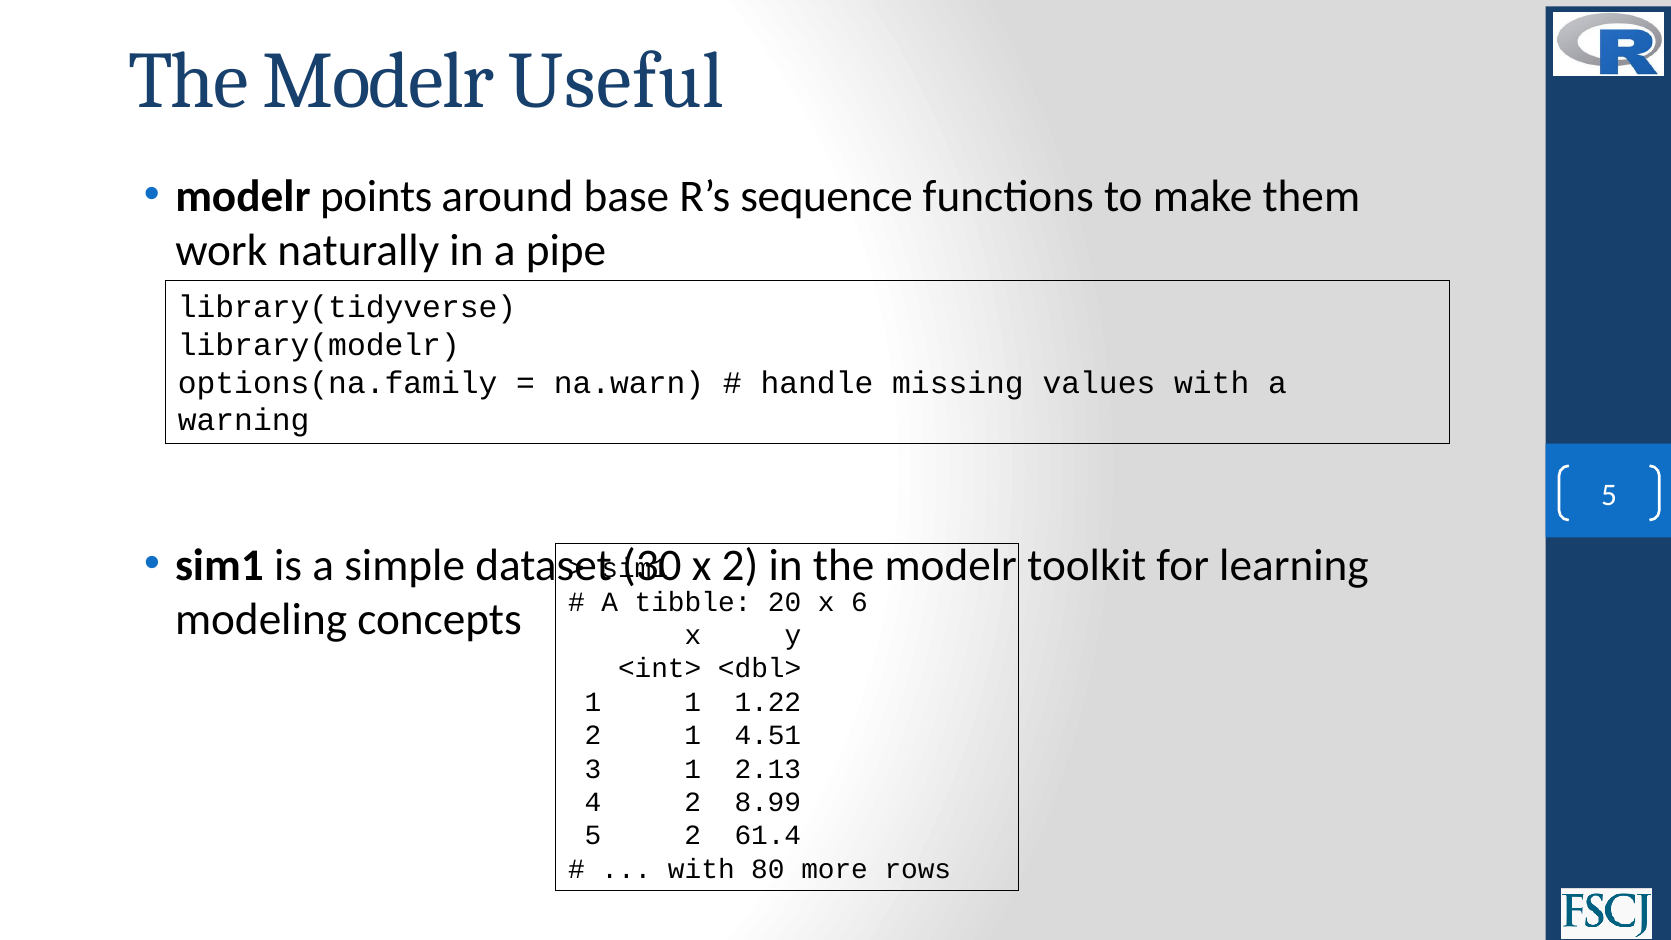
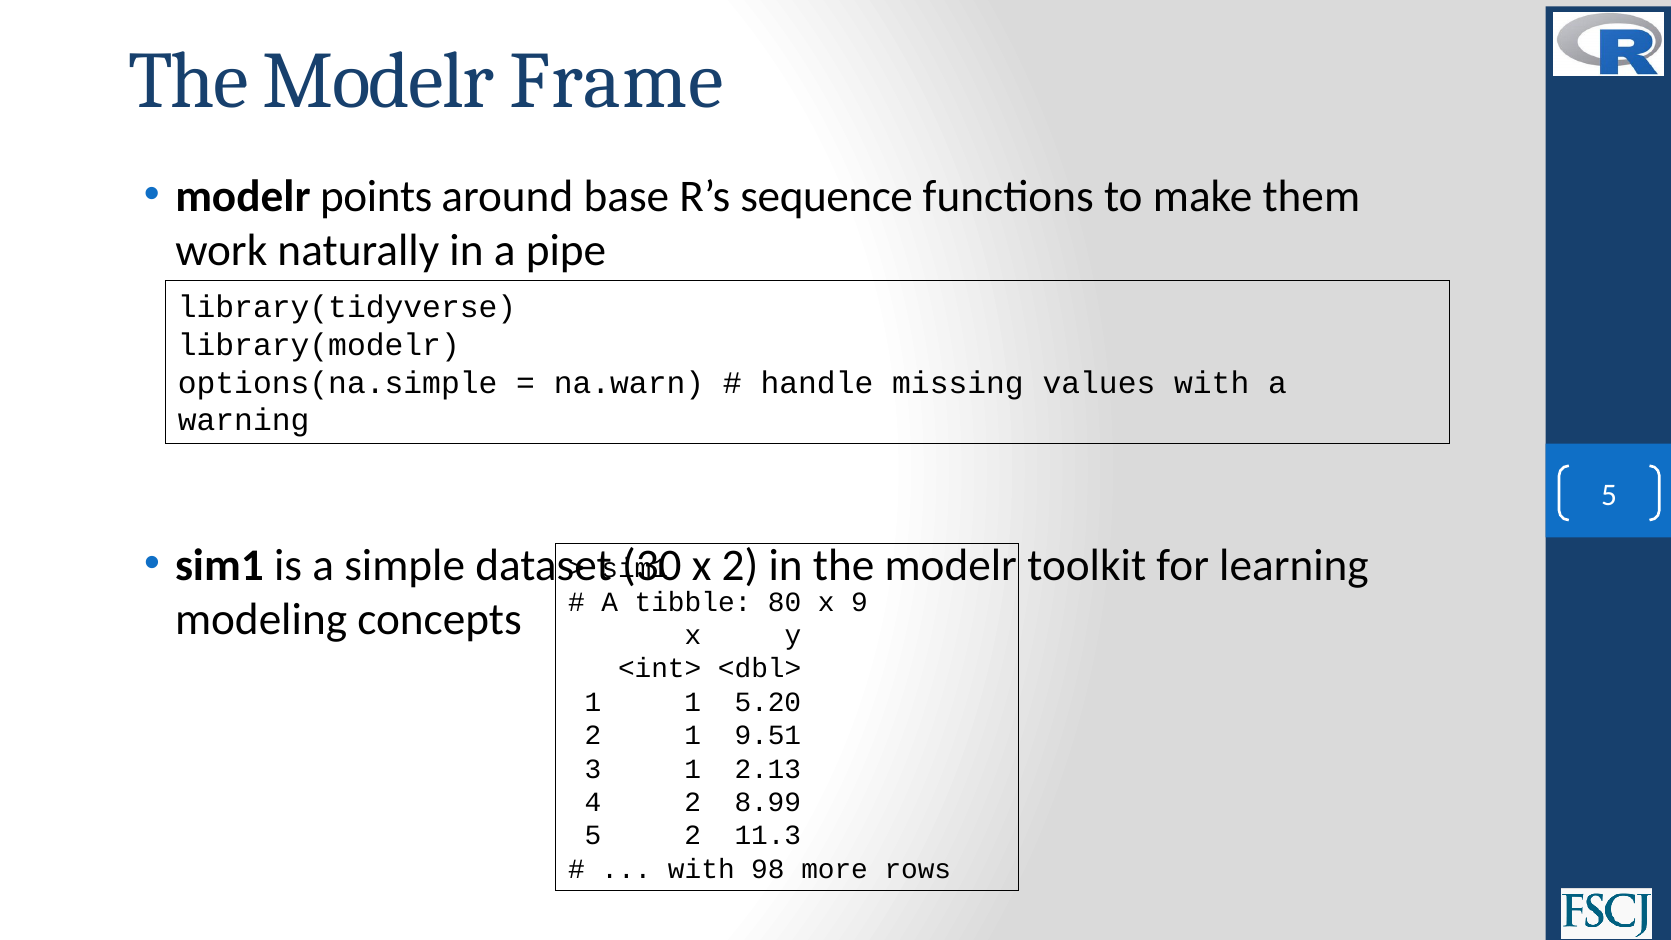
Useful: Useful -> Frame (616, 82)
options(na.family: options(na.family -> options(na.simple (338, 383)
20: 20 -> 80 (785, 602)
6: 6 -> 9 (859, 602)
1.22: 1.22 -> 5.20 (768, 702)
4.51: 4.51 -> 9.51 (768, 736)
61.4: 61.4 -> 11.3 (768, 836)
80: 80 -> 98 (768, 869)
